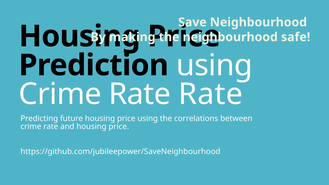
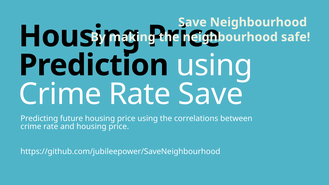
Rate Rate: Rate -> Save (211, 94)
